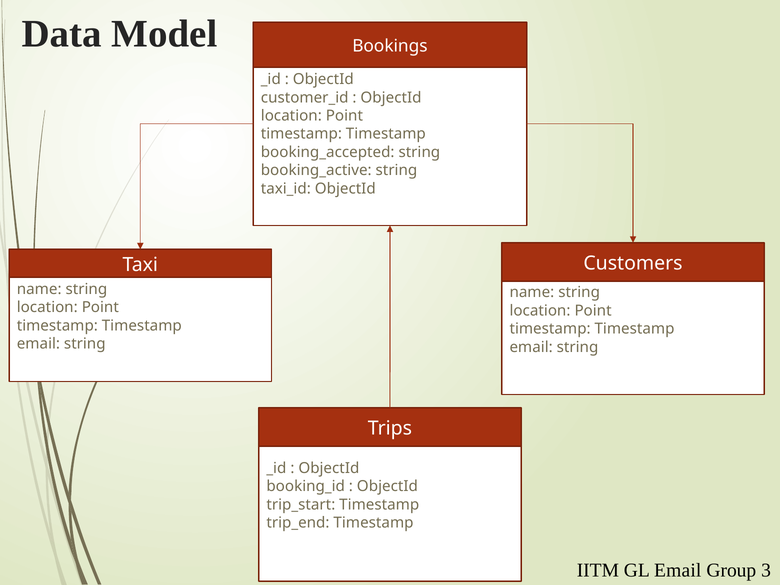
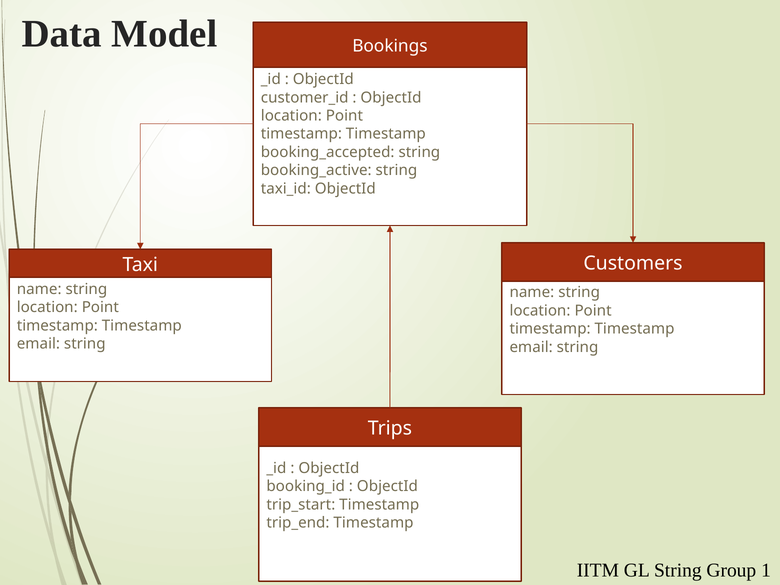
GL Email: Email -> String (678, 570)
3: 3 -> 1 (766, 570)
